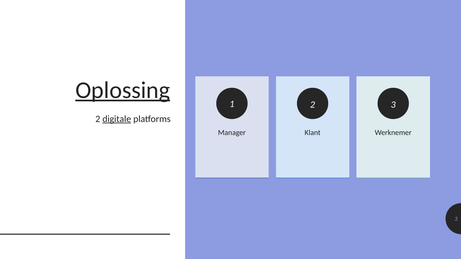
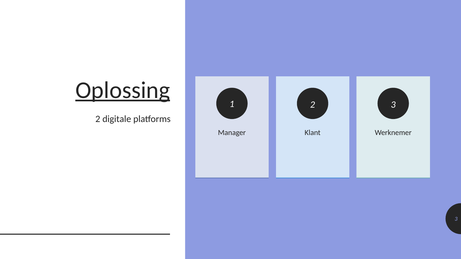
digitale underline: present -> none (117, 119)
